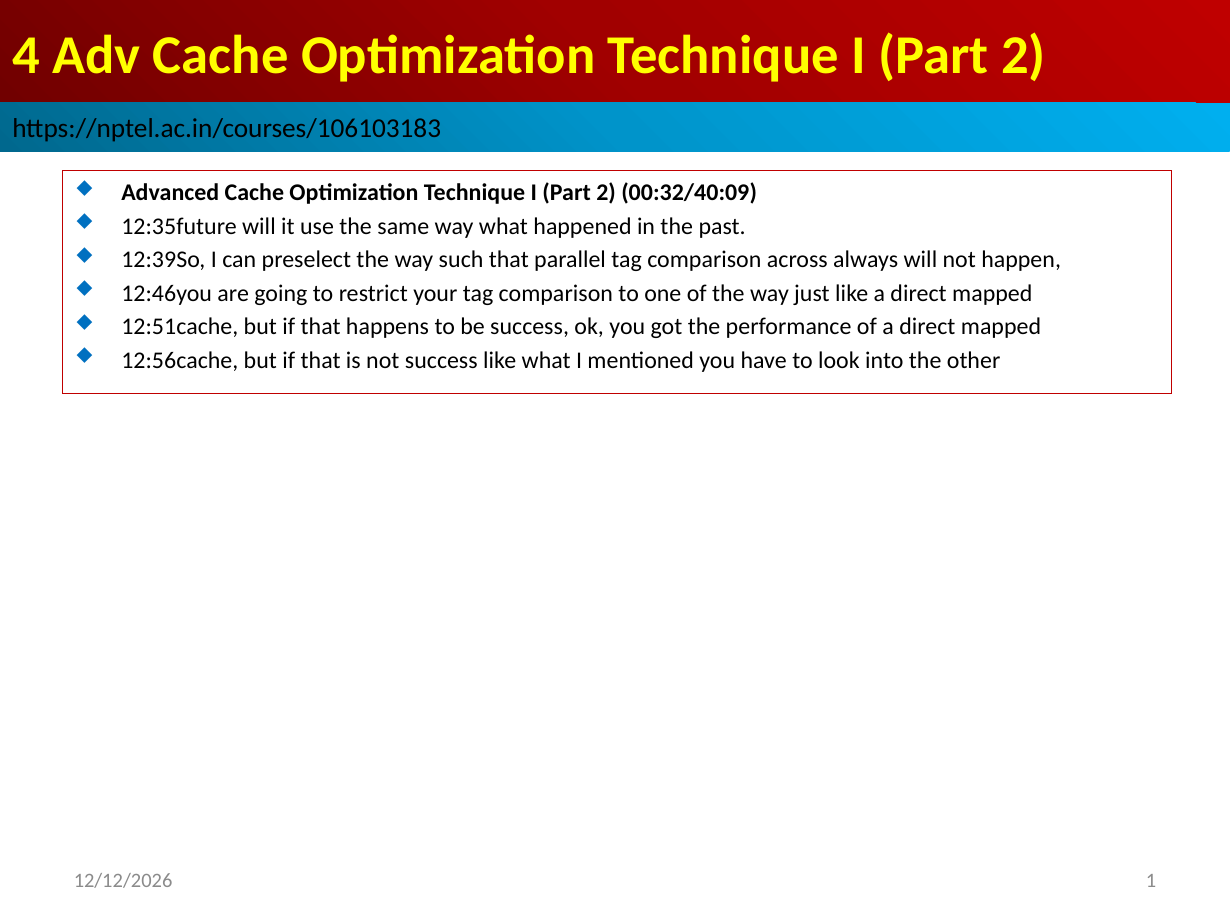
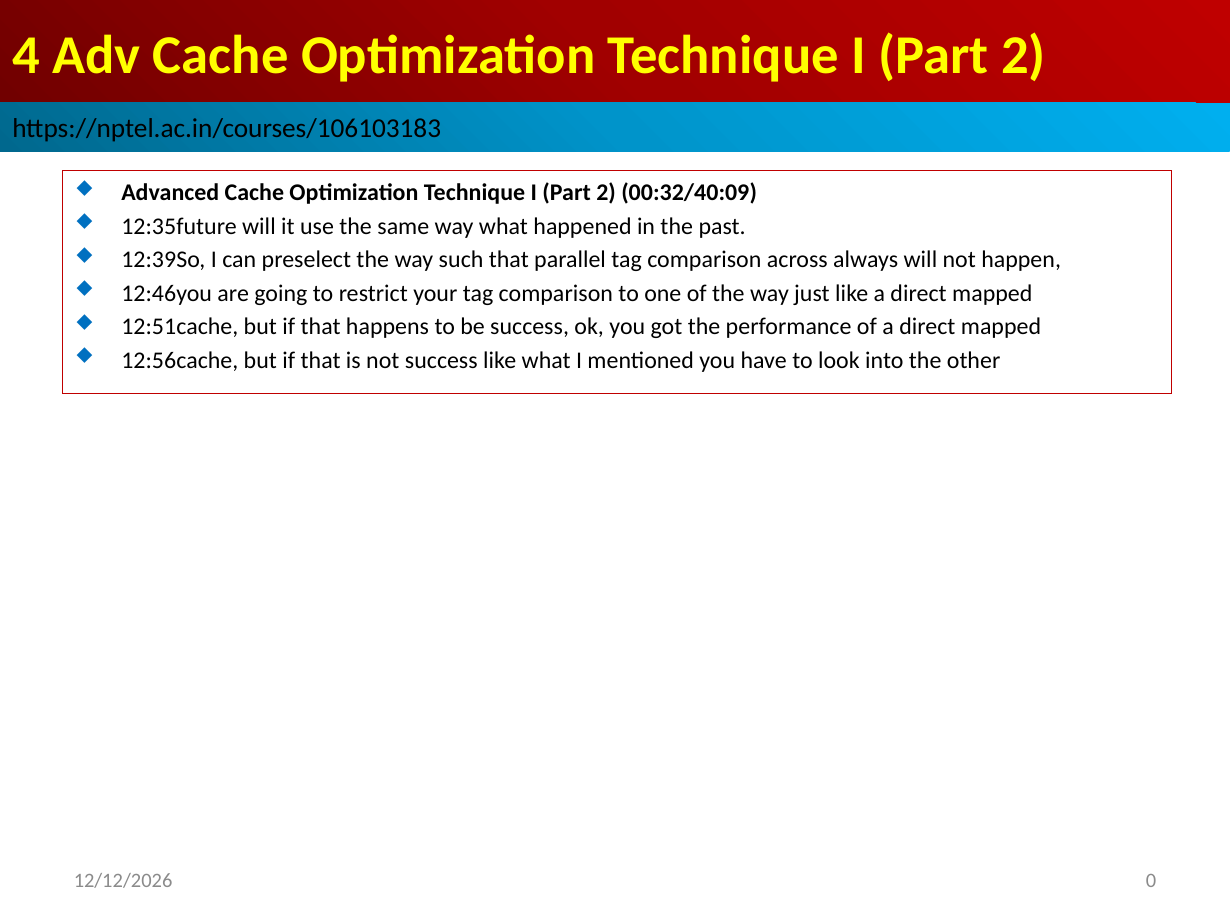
1: 1 -> 0 (1151, 881)
